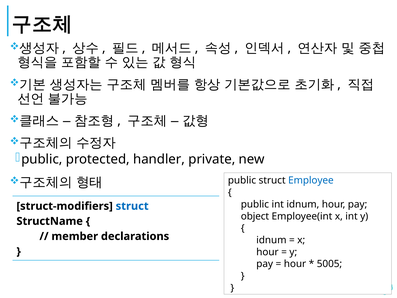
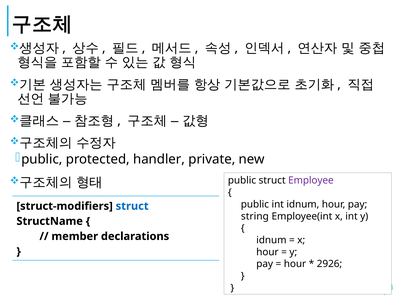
Employee colour: blue -> purple (311, 180)
object: object -> string (255, 216)
5005: 5005 -> 2926 (329, 264)
